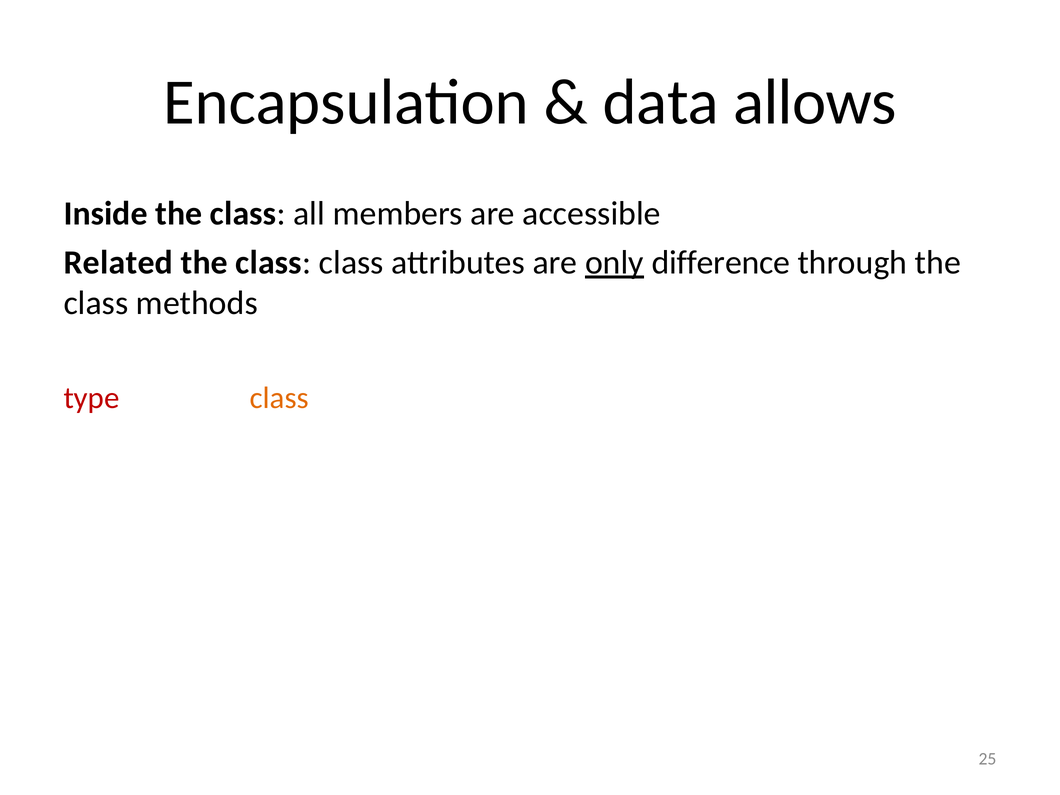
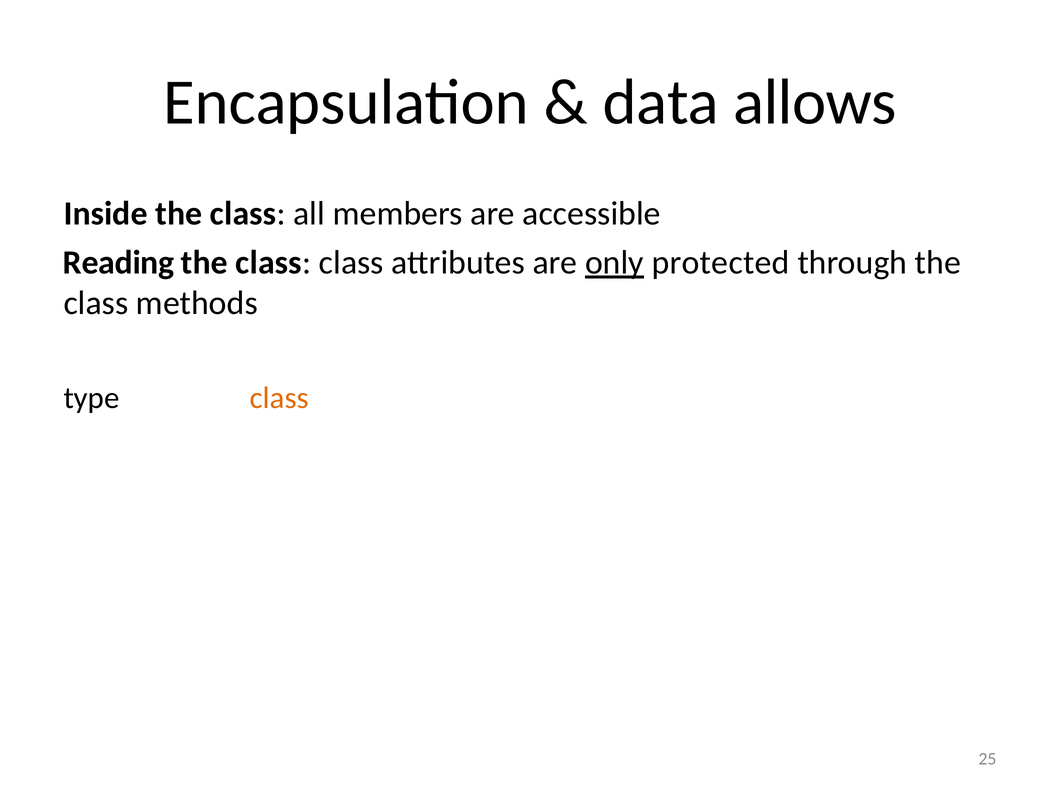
Related: Related -> Reading (119, 262)
difference: difference -> protected (721, 262)
type colour: red -> black (92, 398)
